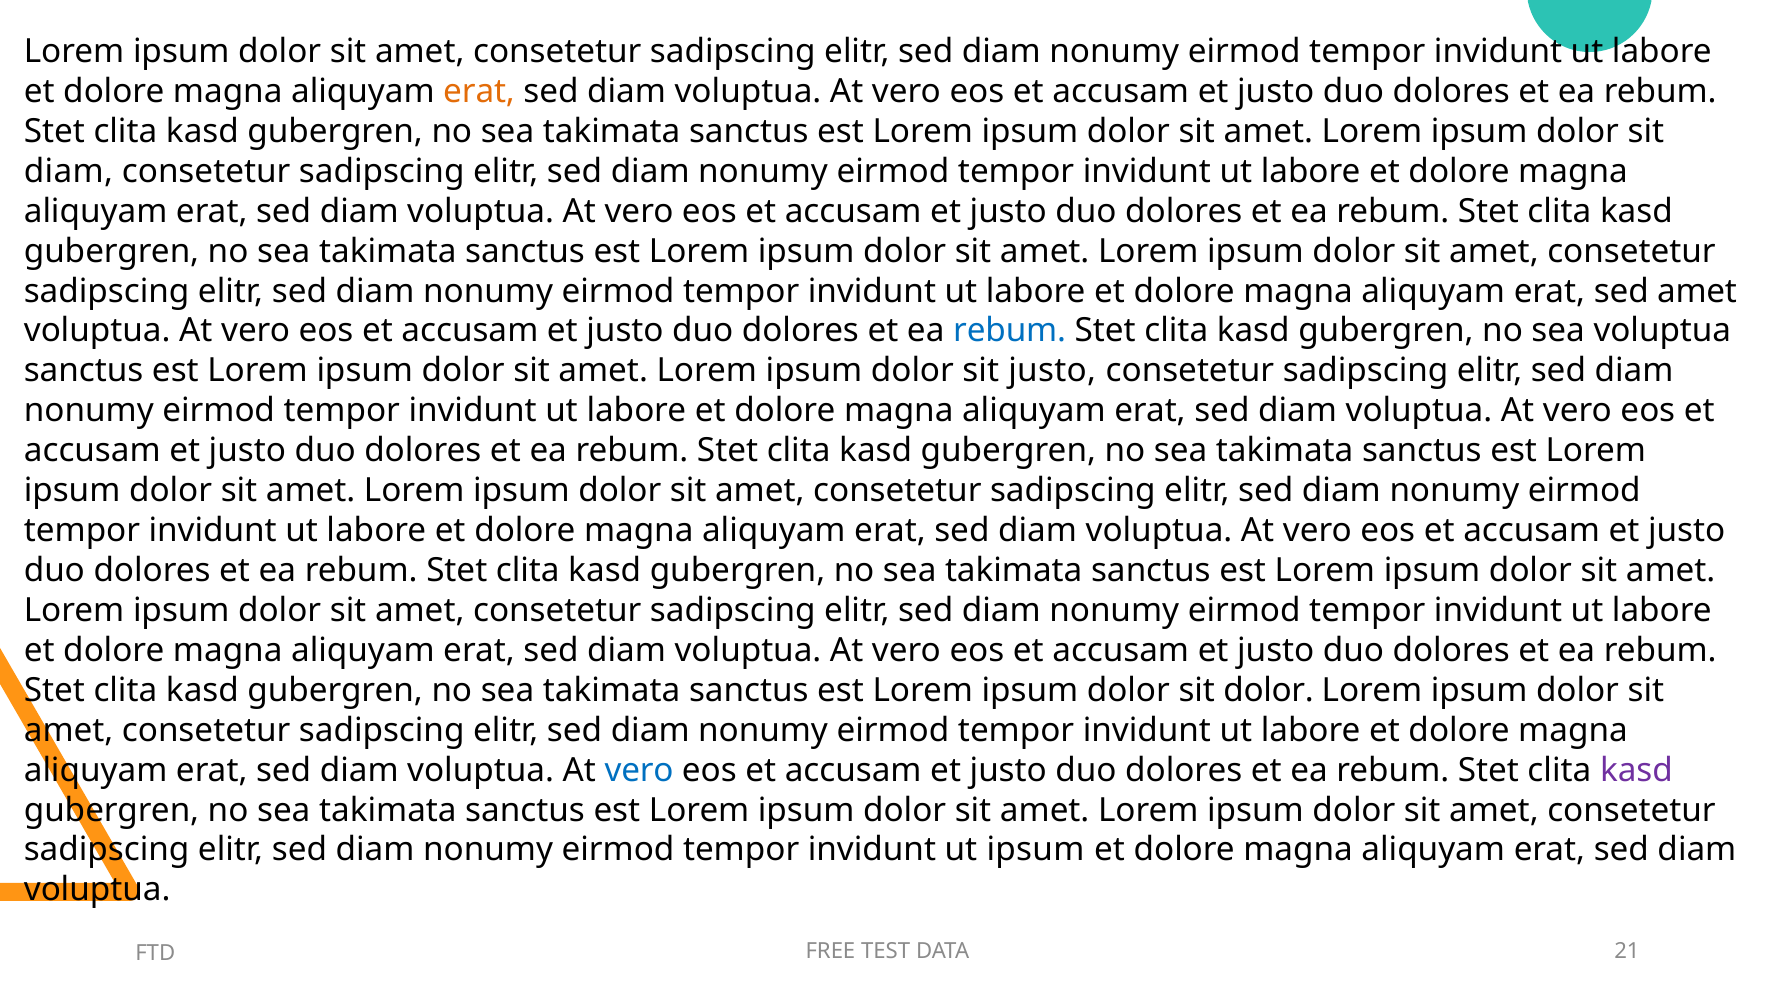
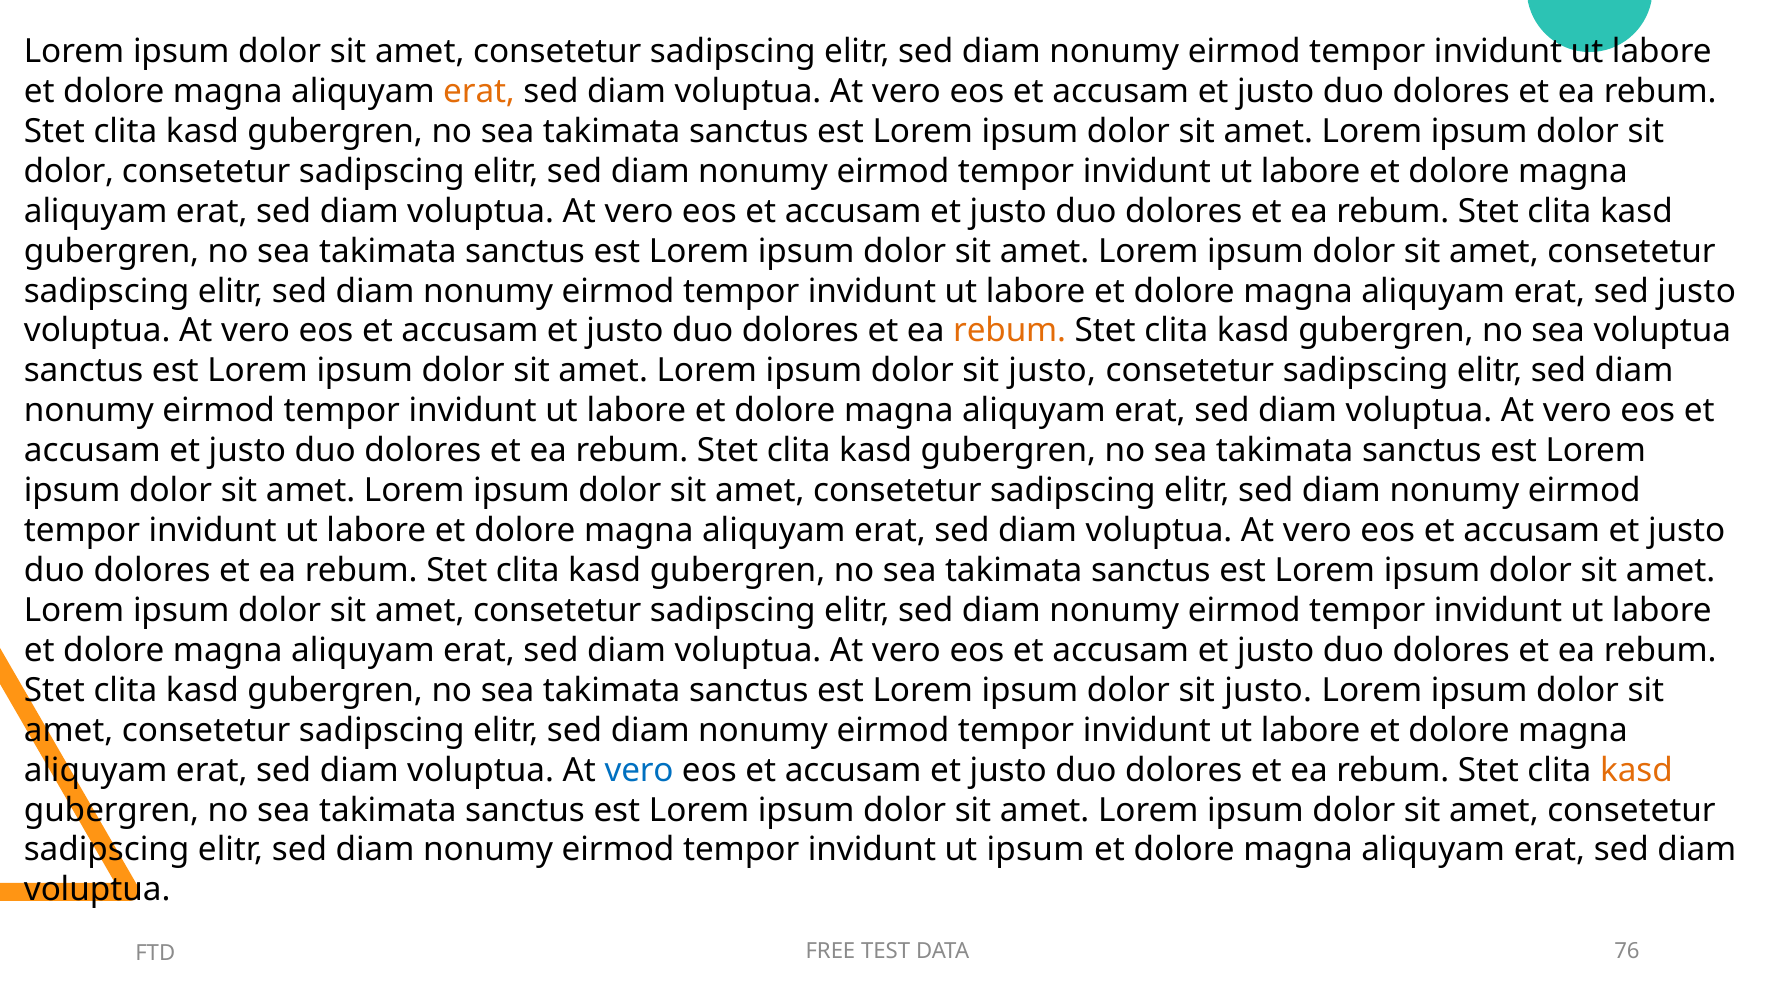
diam: diam -> dolor (69, 171)
sed amet: amet -> justo (1697, 291)
rebum colour: blue -> orange (1010, 331)
dolor: dolor -> justo (1268, 691)
kasd colour: purple -> orange (1636, 770)
21: 21 -> 76 (1627, 952)
